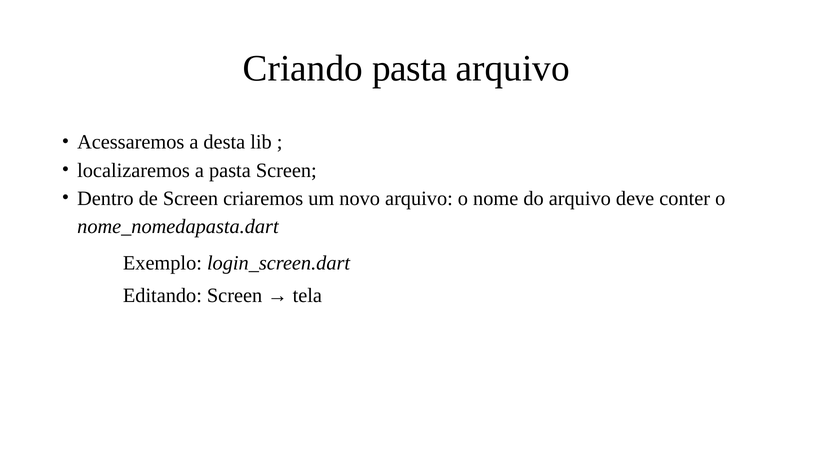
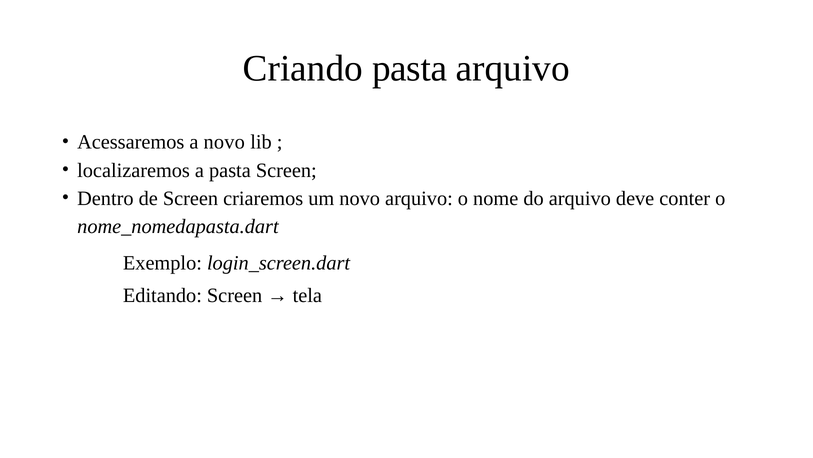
a desta: desta -> novo (224, 142)
